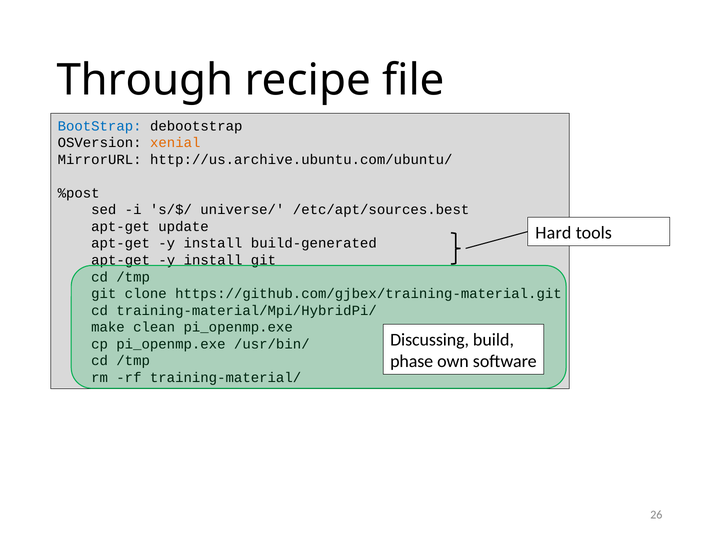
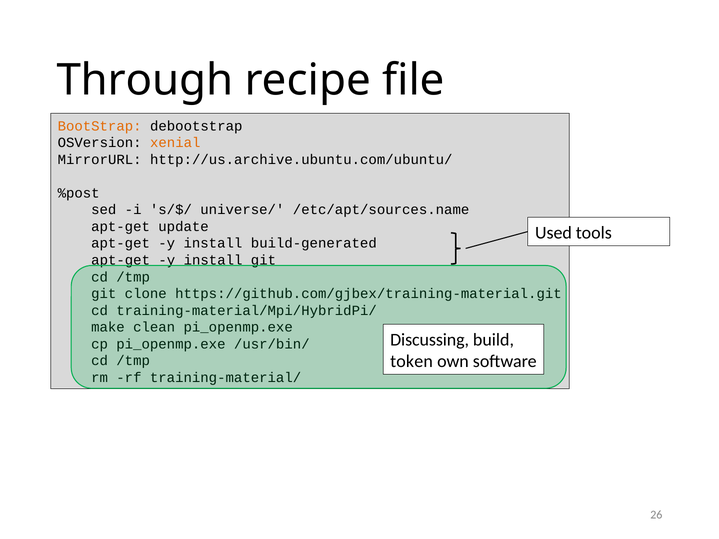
BootStrap colour: blue -> orange (100, 126)
/etc/apt/sources.best: /etc/apt/sources.best -> /etc/apt/sources.name (381, 210)
Hard: Hard -> Used (553, 233)
phase: phase -> token (412, 362)
